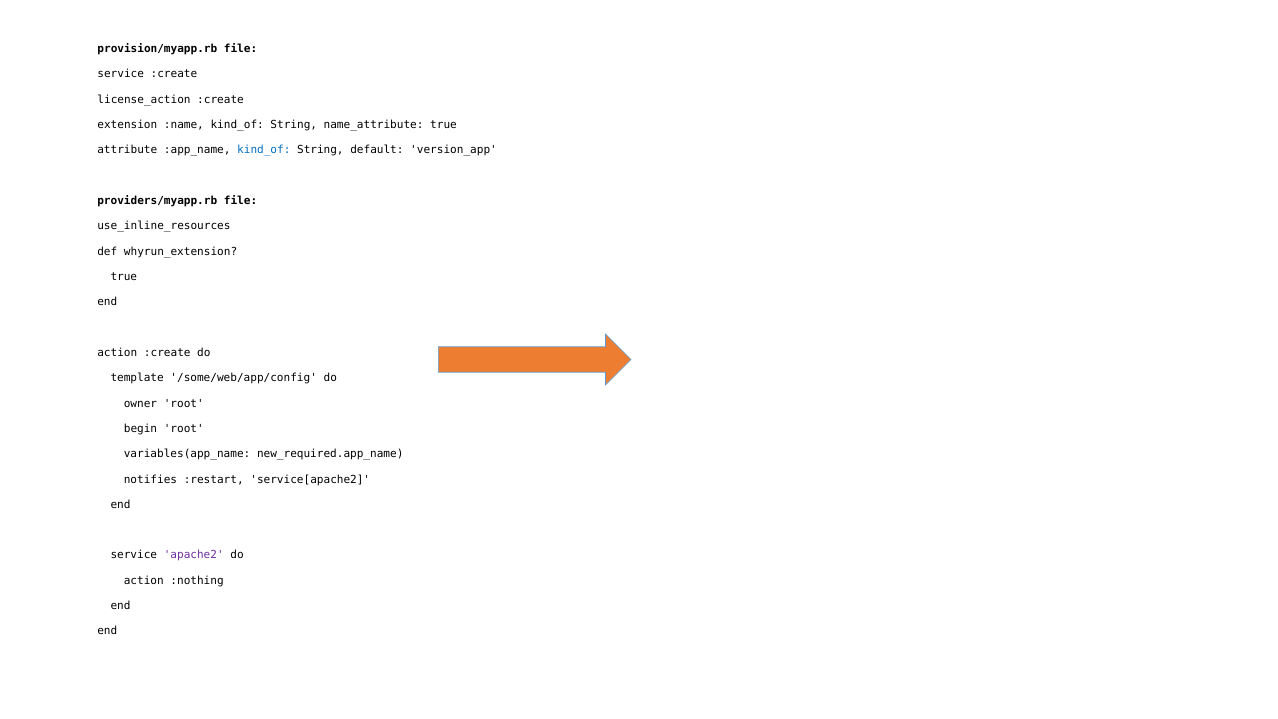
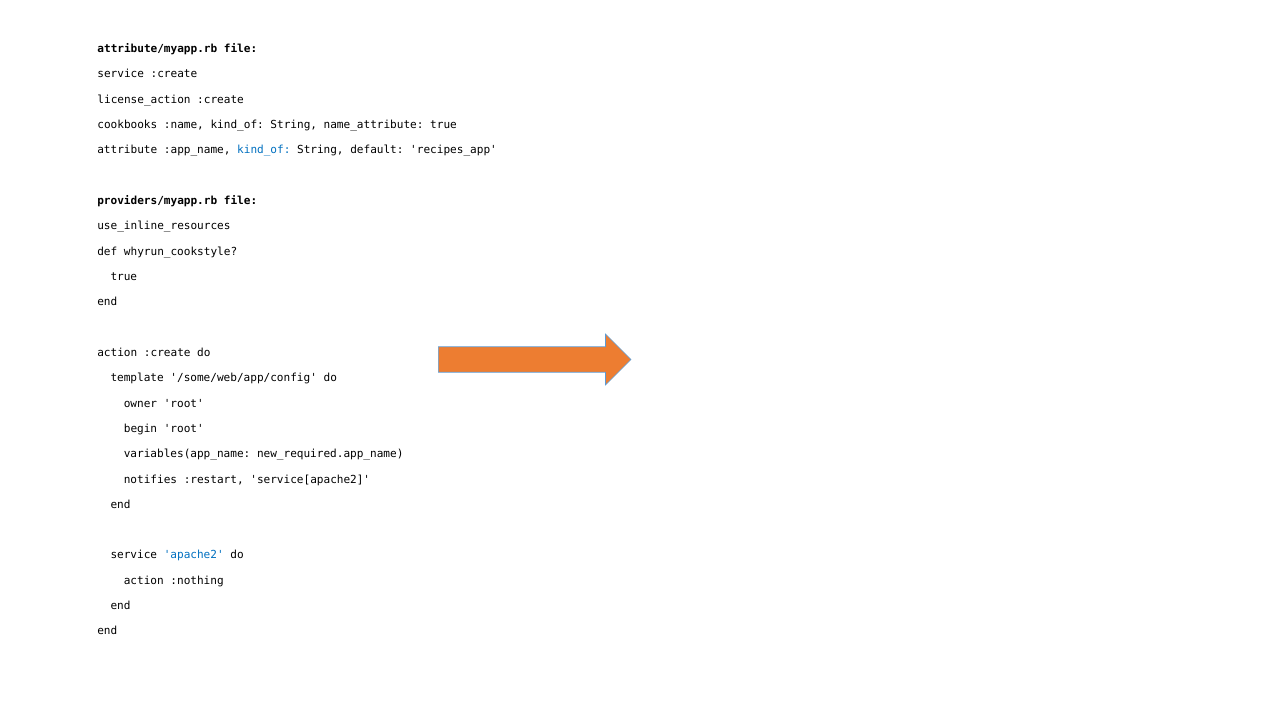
provision/myapp.rb: provision/myapp.rb -> attribute/myapp.rb (157, 49)
extension: extension -> cookbooks (127, 125)
version_app: version_app -> recipes_app (454, 150)
whyrun_extension: whyrun_extension -> whyrun_cookstyle (181, 251)
apache2 colour: purple -> blue (194, 555)
